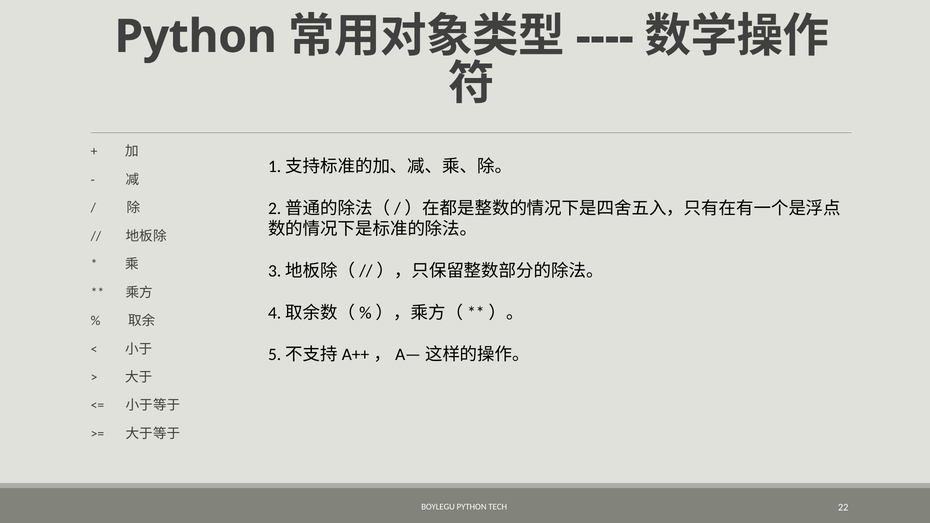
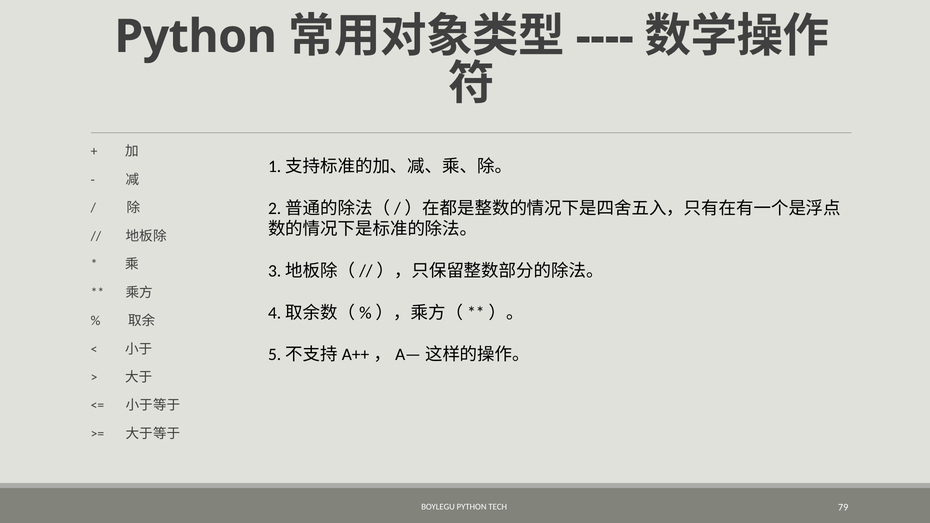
22: 22 -> 79 (843, 507)
